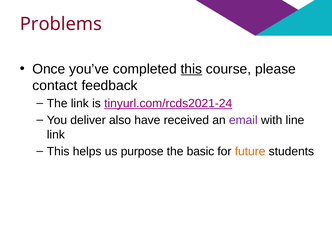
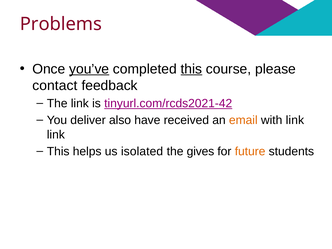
you’ve underline: none -> present (89, 69)
tinyurl.com/rcds2021-24: tinyurl.com/rcds2021-24 -> tinyurl.com/rcds2021-42 (168, 103)
email colour: purple -> orange (243, 120)
with line: line -> link (295, 120)
purpose: purpose -> isolated (142, 151)
basic: basic -> gives (200, 151)
